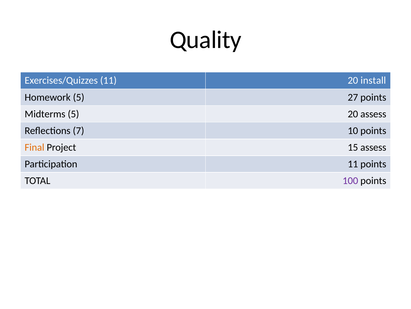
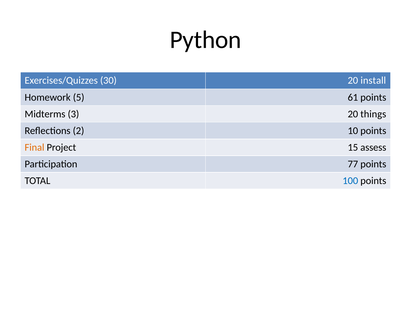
Quality: Quality -> Python (206, 40)
Exercises/Quizzes 11: 11 -> 30 (108, 80)
27: 27 -> 61 (353, 97)
Midterms 5: 5 -> 3 (73, 114)
20 assess: assess -> things (373, 114)
7: 7 -> 2 (79, 130)
Participation 11: 11 -> 77 (353, 164)
100 colour: purple -> blue (350, 180)
